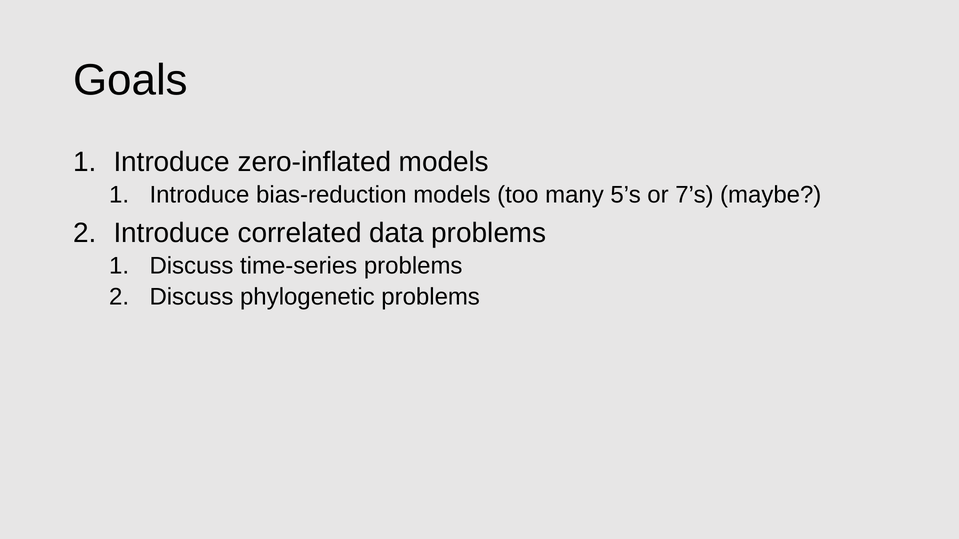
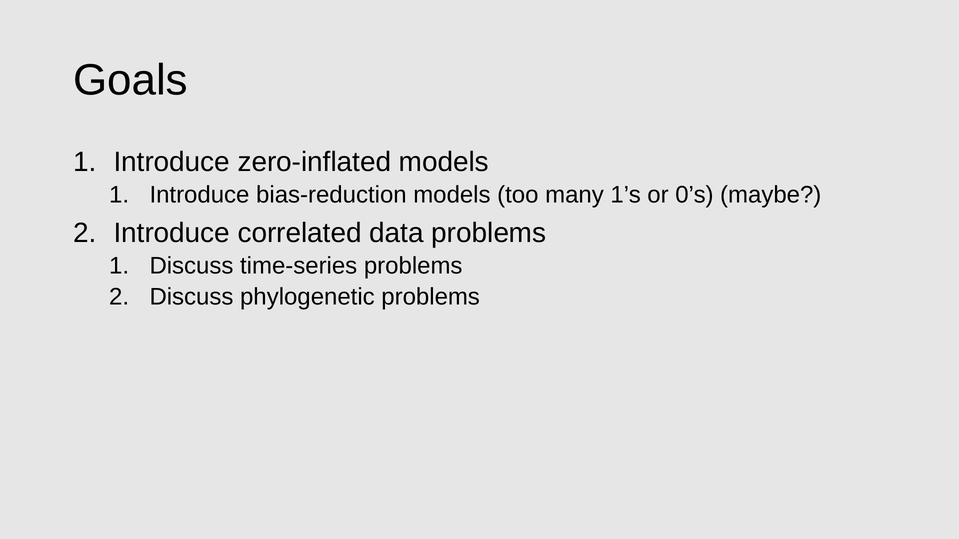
5’s: 5’s -> 1’s (626, 195)
7’s: 7’s -> 0’s (694, 195)
